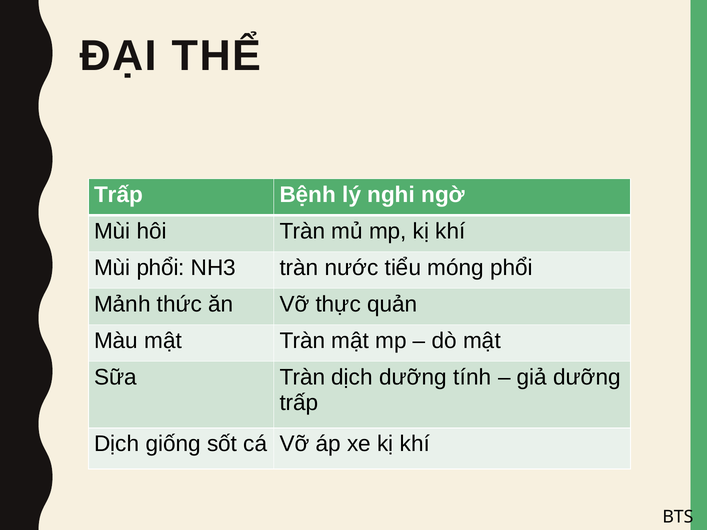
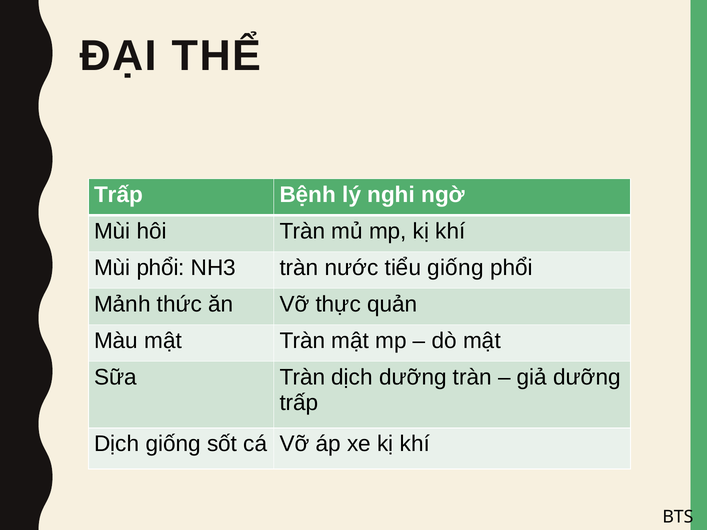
tiểu móng: móng -> giống (456, 268)
dưỡng tính: tính -> tràn (472, 377)
